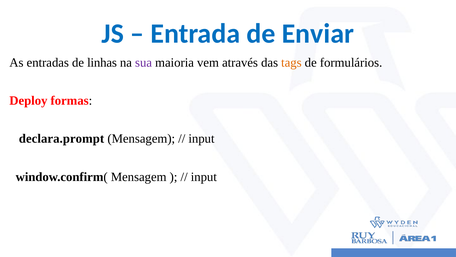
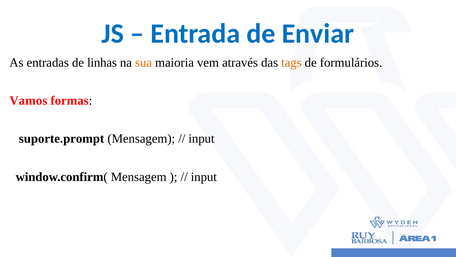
sua colour: purple -> orange (144, 62)
Deploy: Deploy -> Vamos (28, 101)
declara.prompt: declara.prompt -> suporte.prompt (62, 139)
